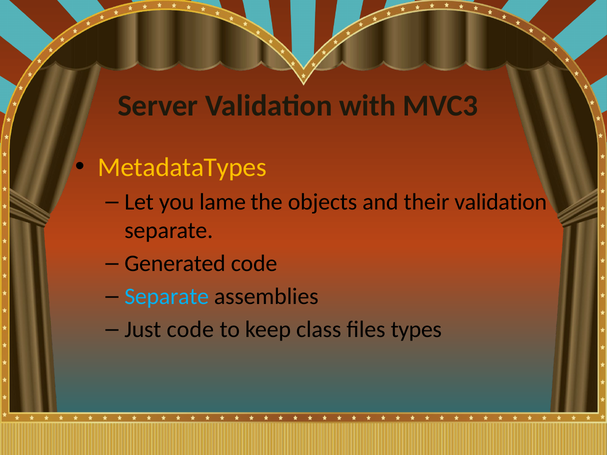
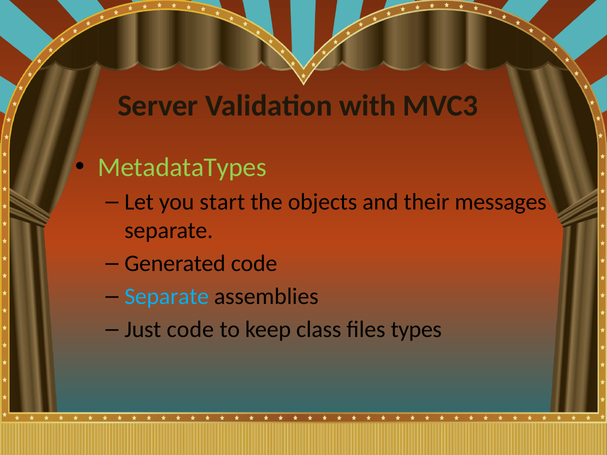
MetadataTypes colour: yellow -> light green (182, 167)
lame: lame -> start (222, 202)
their validation: validation -> messages (501, 202)
